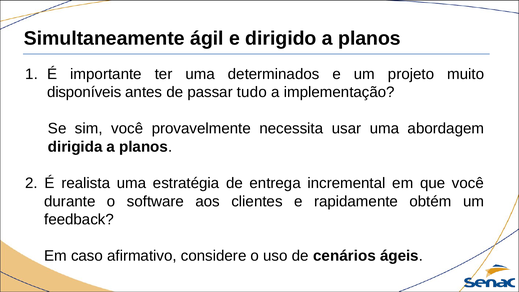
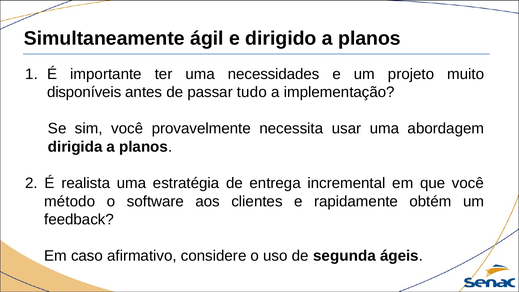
determinados: determinados -> necessidades (274, 74)
durante: durante -> método (70, 201)
cenários: cenários -> segunda (344, 256)
